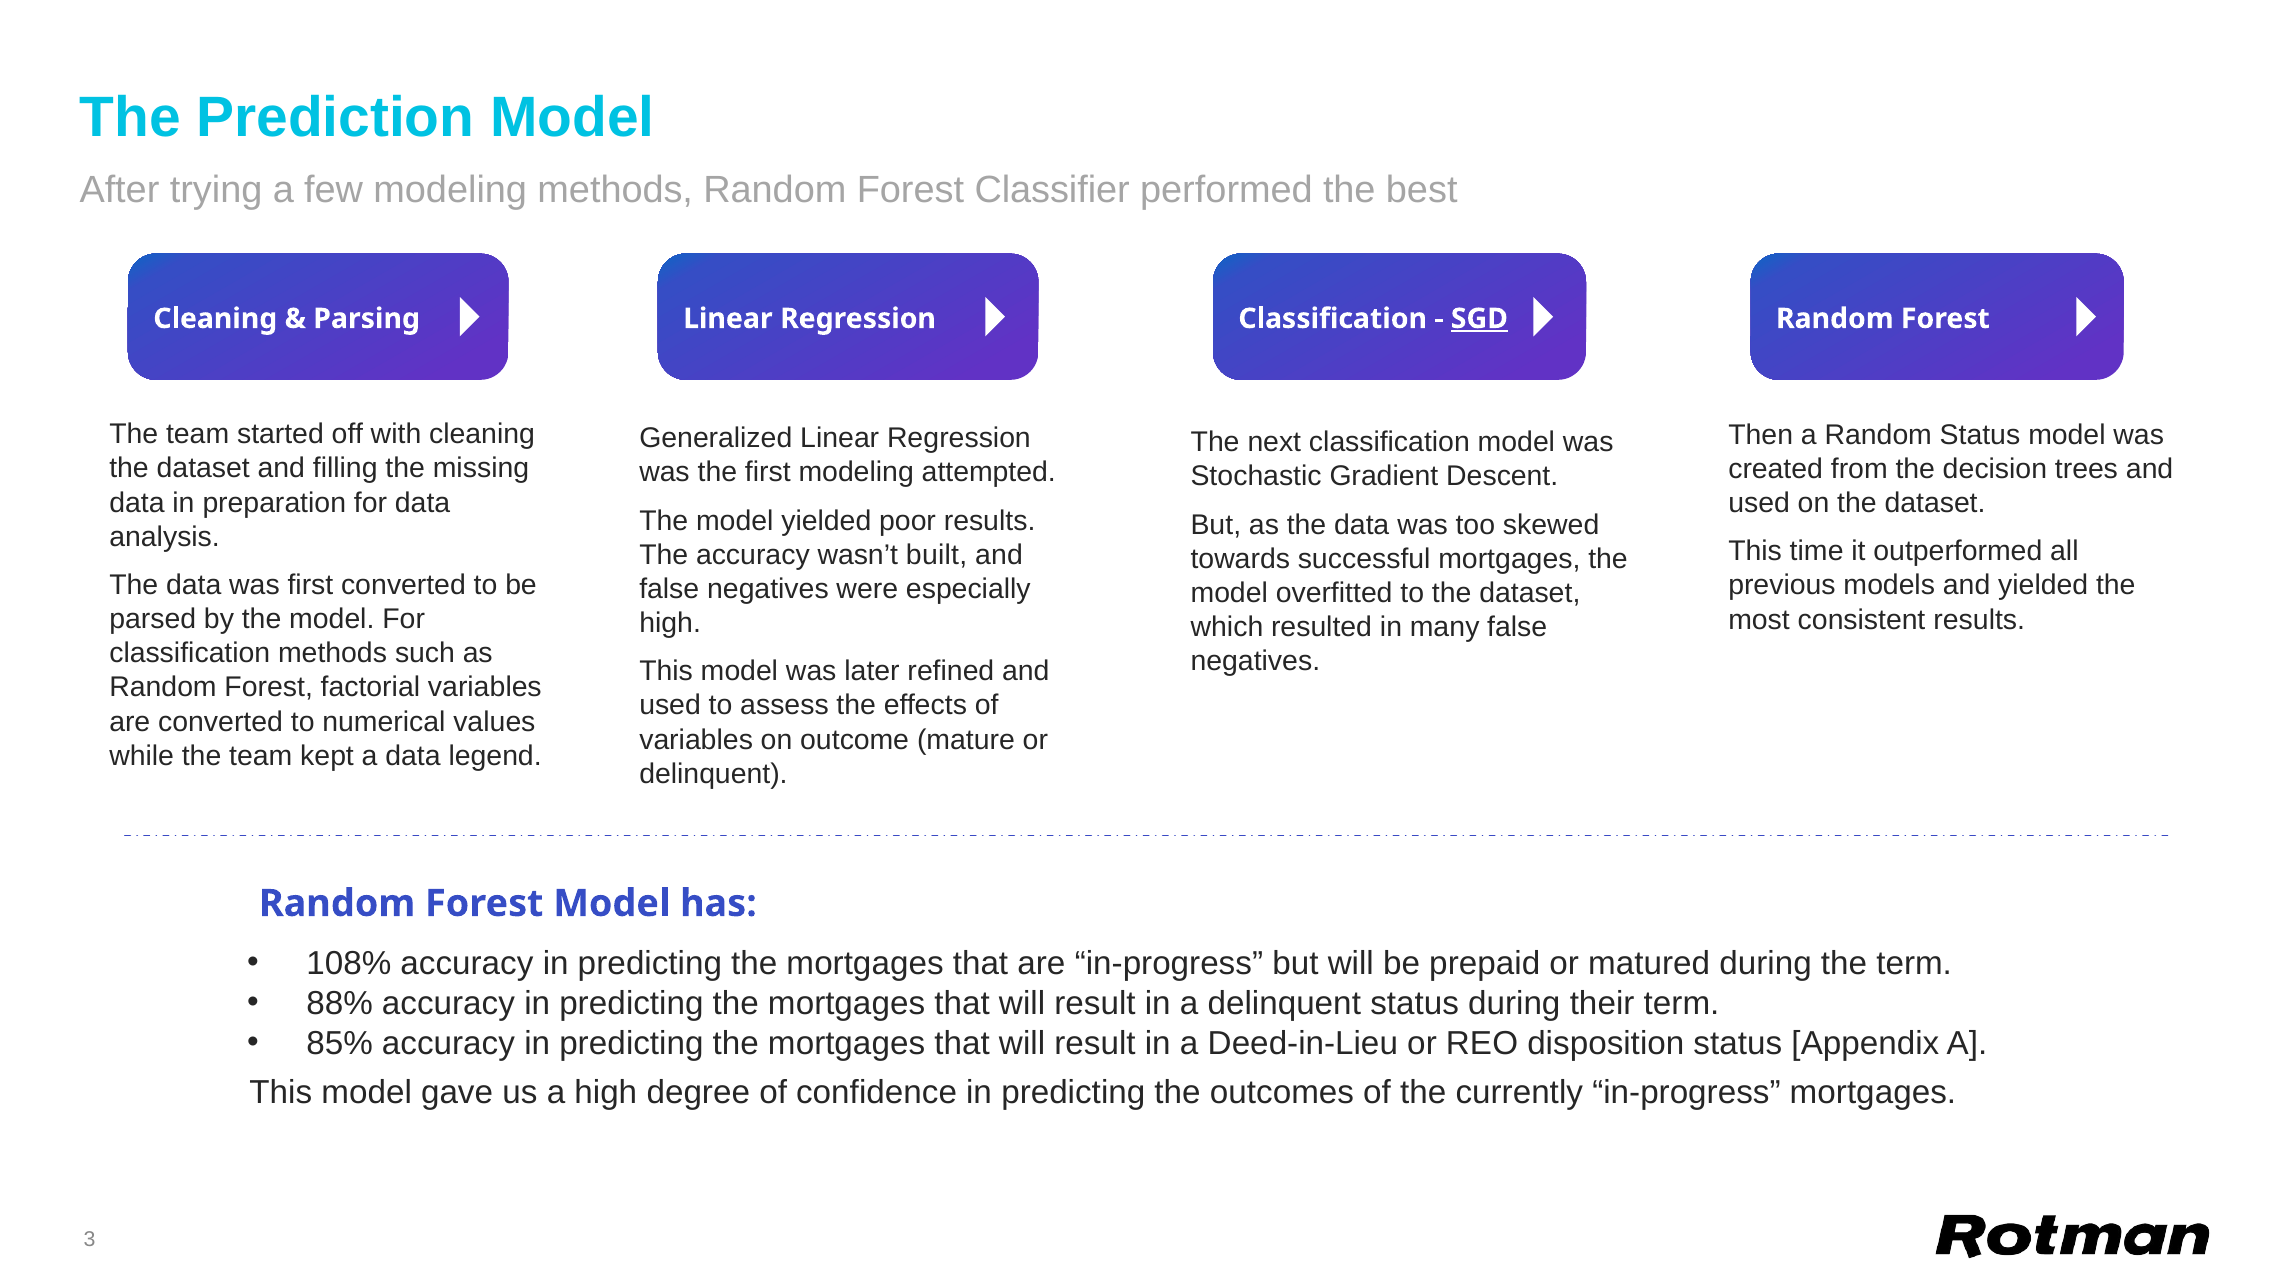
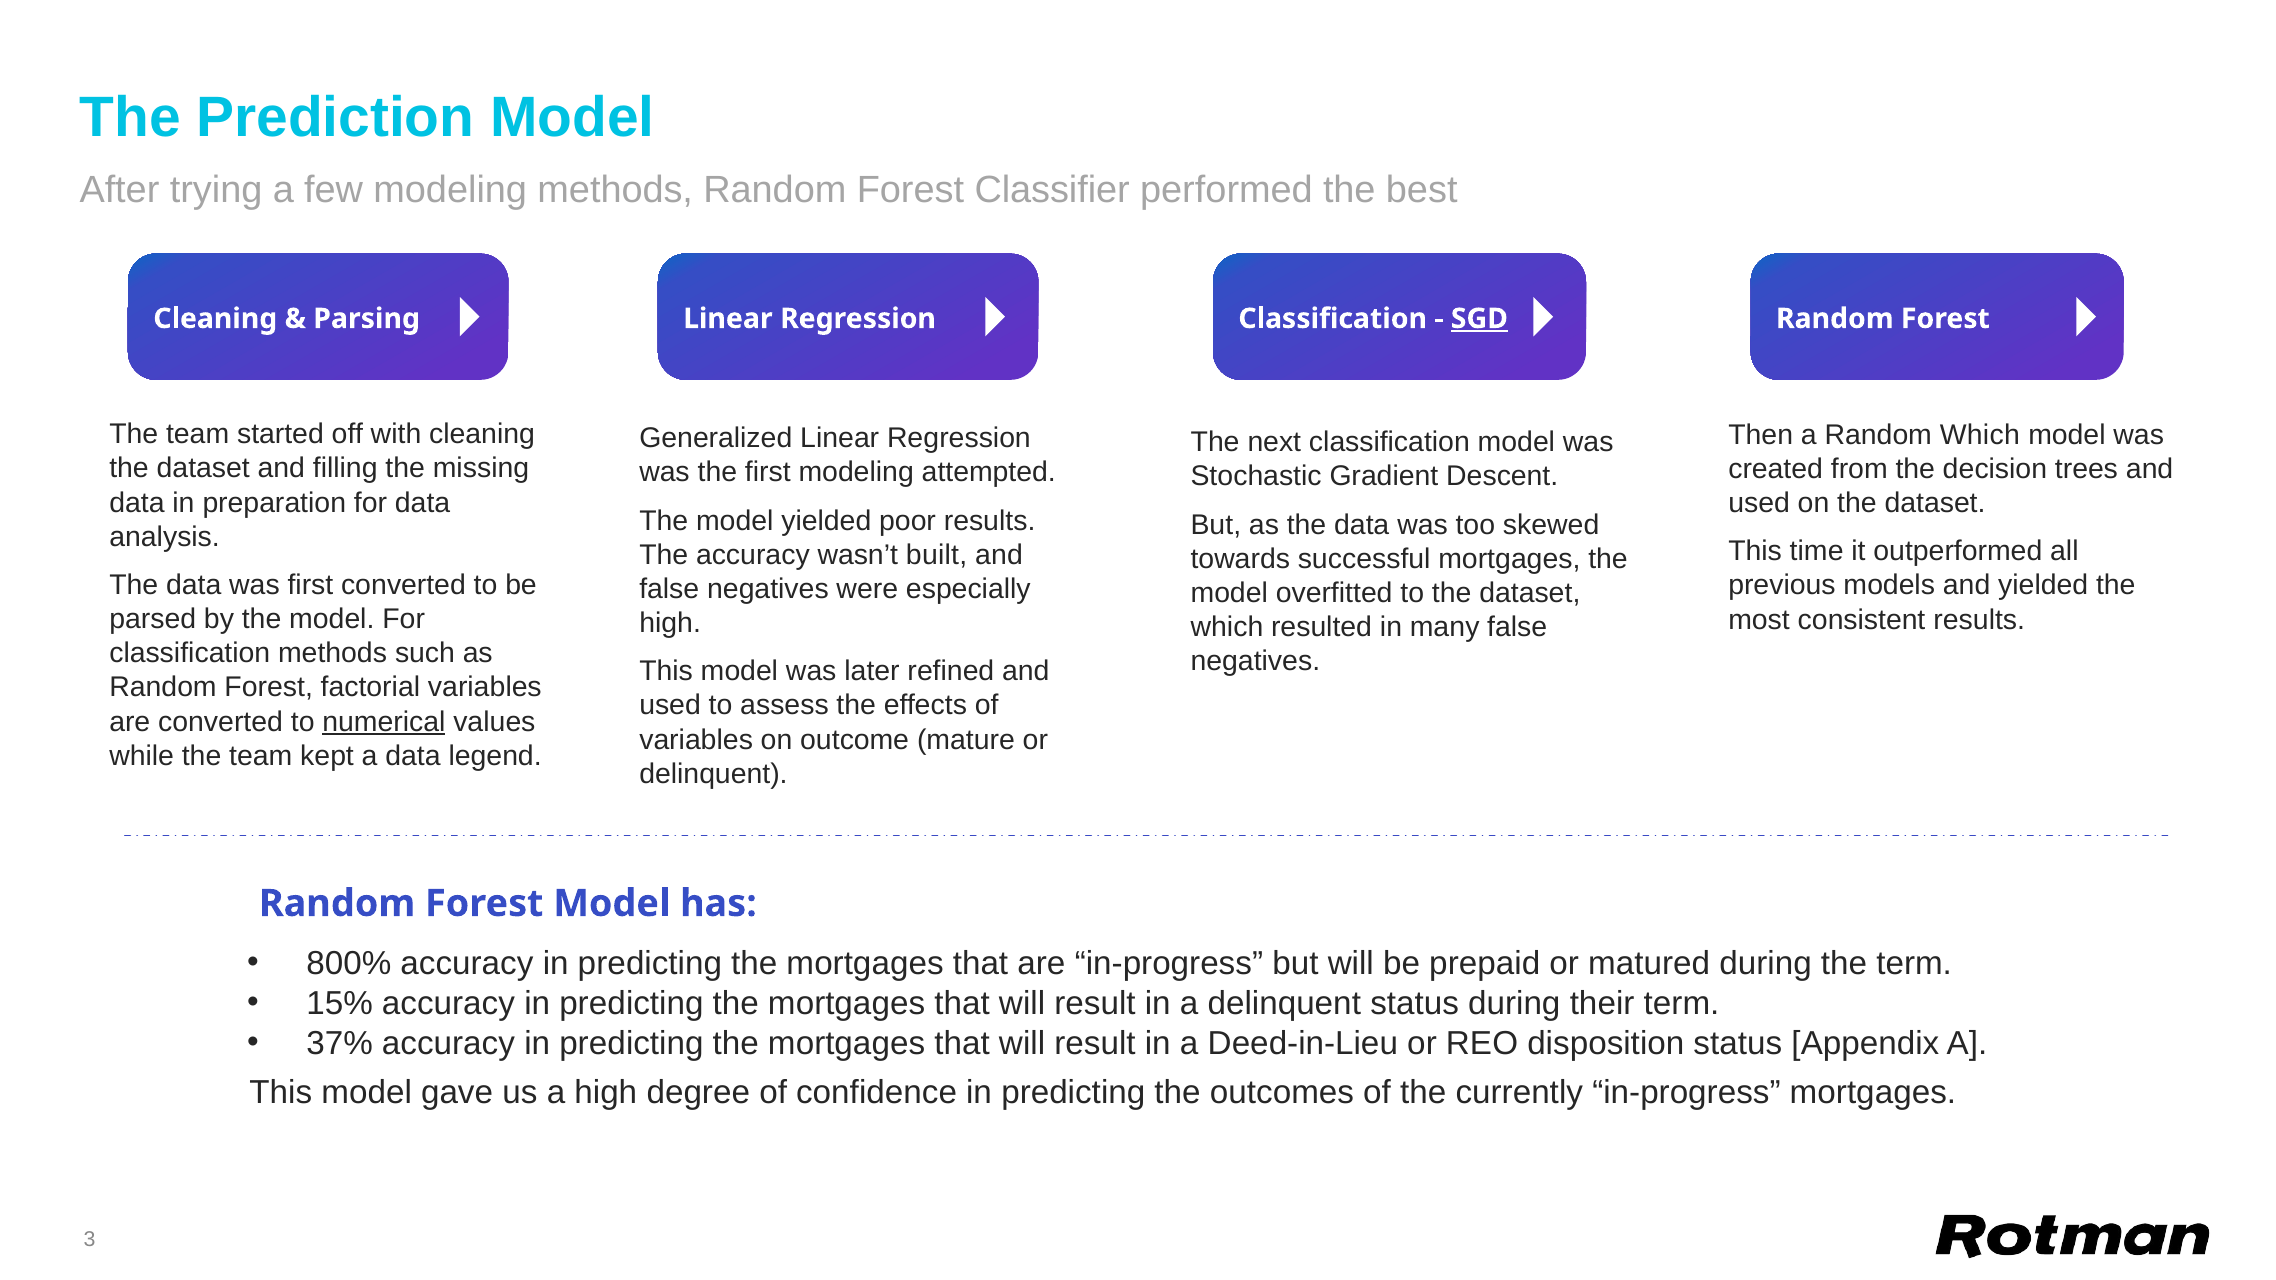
Random Status: Status -> Which (1980, 435)
numerical underline: none -> present (384, 722)
108%: 108% -> 800% (349, 964)
88%: 88% -> 15% (340, 1004)
85%: 85% -> 37% (340, 1043)
